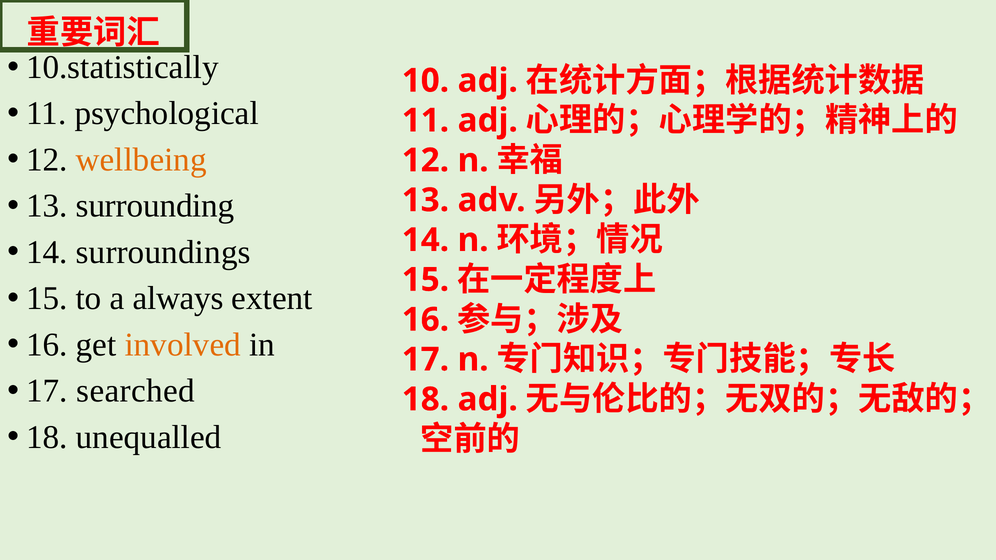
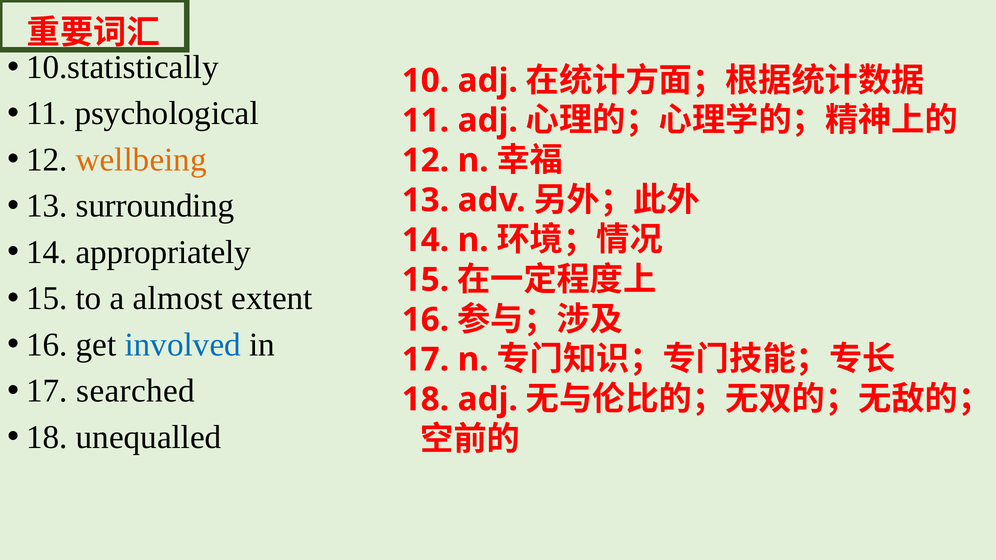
surroundings: surroundings -> appropriately (163, 252)
always: always -> almost (178, 299)
involved colour: orange -> blue (183, 345)
